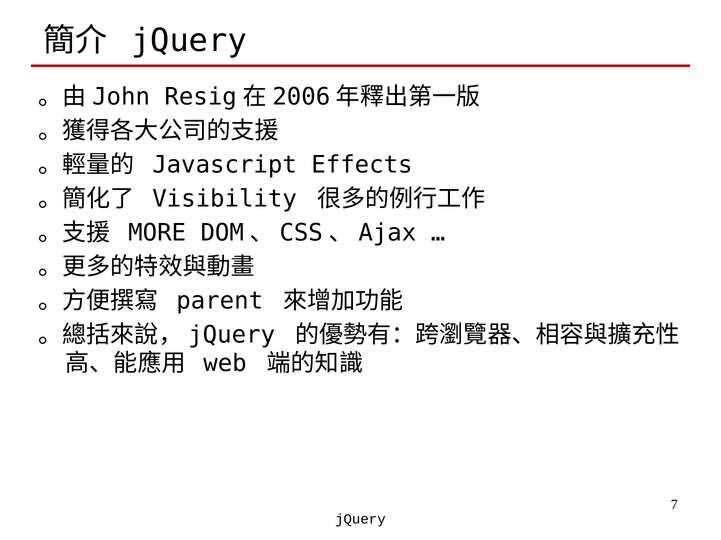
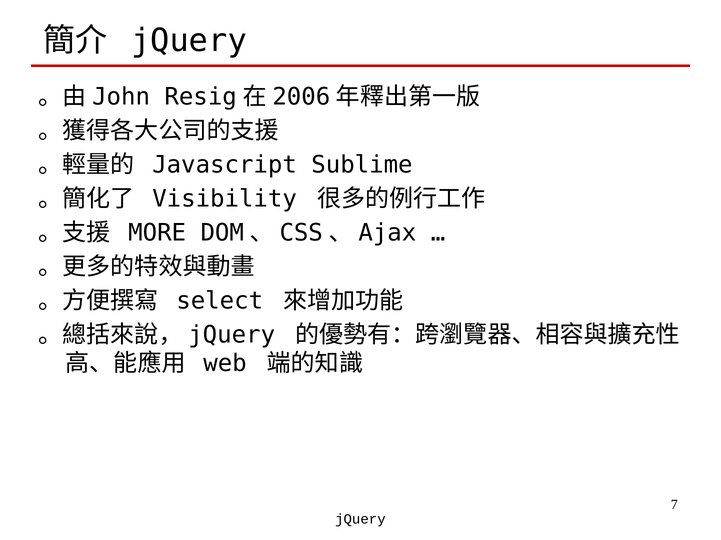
Effects: Effects -> Sublime (362, 165)
parent: parent -> select (220, 301)
